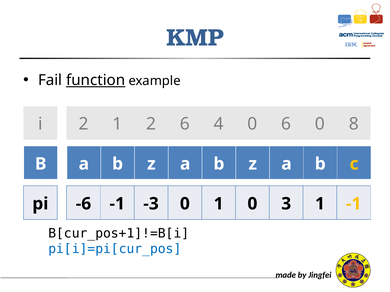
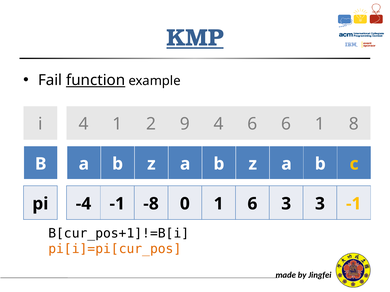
KMP underline: none -> present (195, 38)
i 2: 2 -> 4 (83, 124)
2 6: 6 -> 9 (185, 124)
4 0: 0 -> 6 (252, 124)
6 0: 0 -> 1 (320, 124)
-6: -6 -> -4 (83, 204)
-3: -3 -> -8 (151, 204)
1 0: 0 -> 6 (252, 204)
3 1: 1 -> 3 (320, 204)
pi[i]=pi[cur_pos colour: blue -> orange (115, 249)
